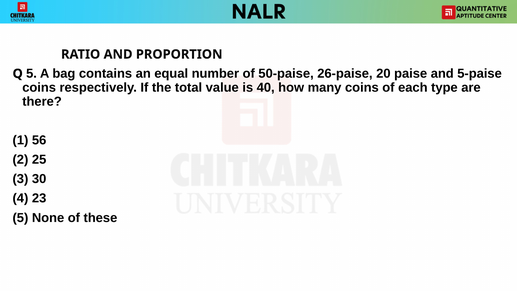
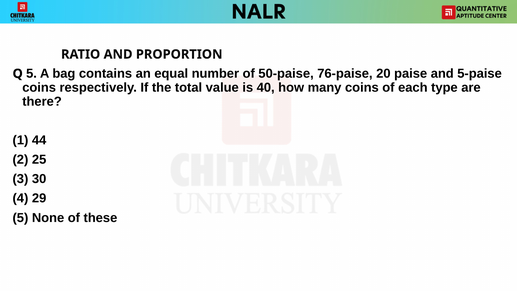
26-paise: 26-paise -> 76-paise (345, 74)
56: 56 -> 44 (39, 140)
23: 23 -> 29 (39, 198)
